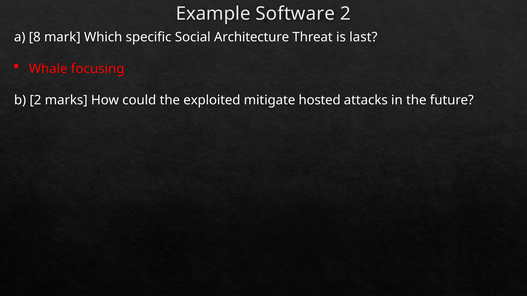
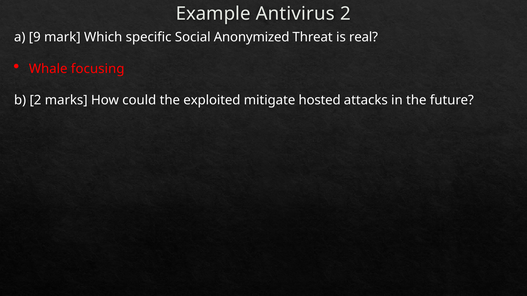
Software: Software -> Antivirus (295, 14)
8: 8 -> 9 (35, 37)
Architecture: Architecture -> Anonymized (252, 37)
last: last -> real (363, 37)
